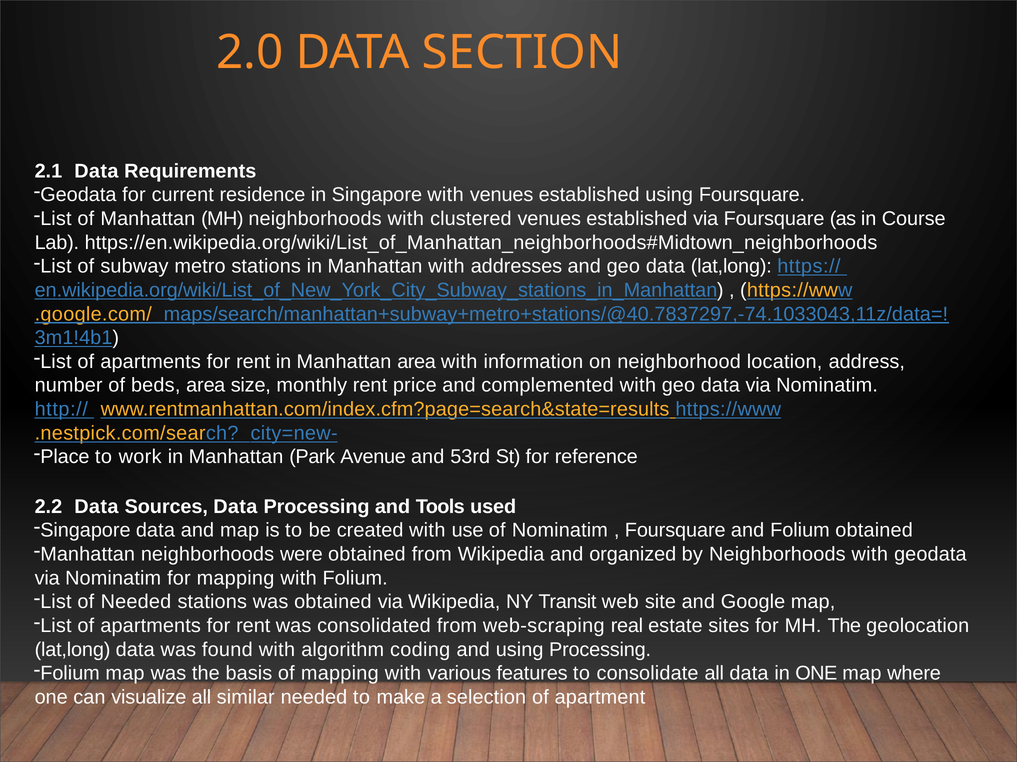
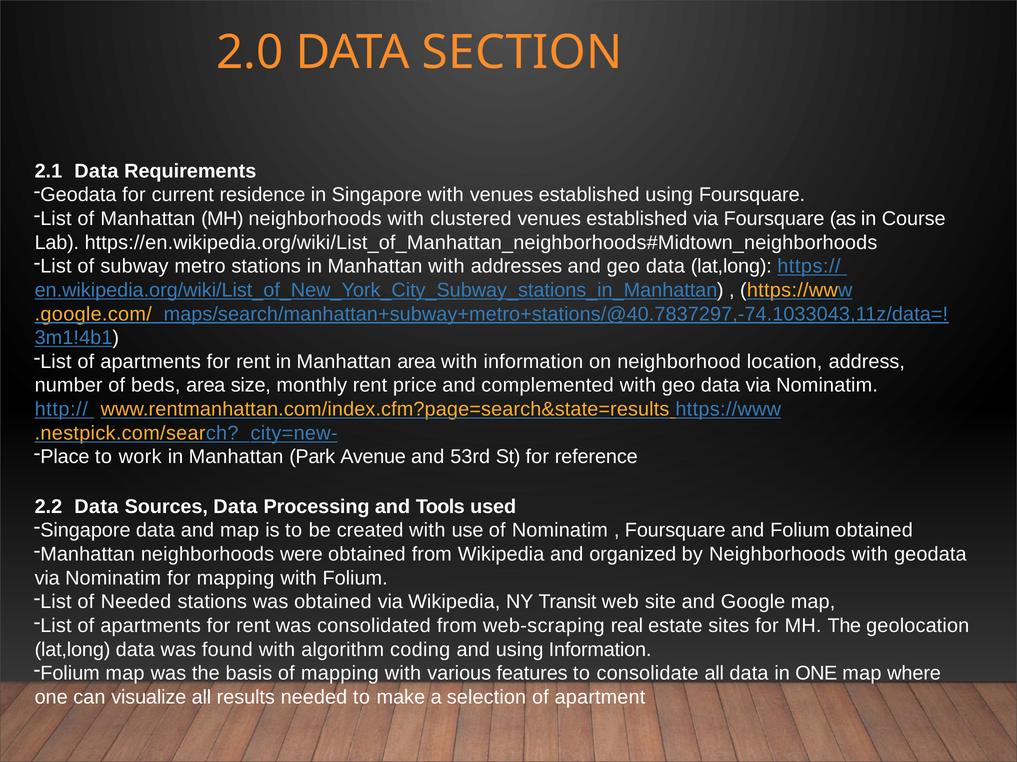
using Processing: Processing -> Information (600, 650)
similar: similar -> results (246, 698)
